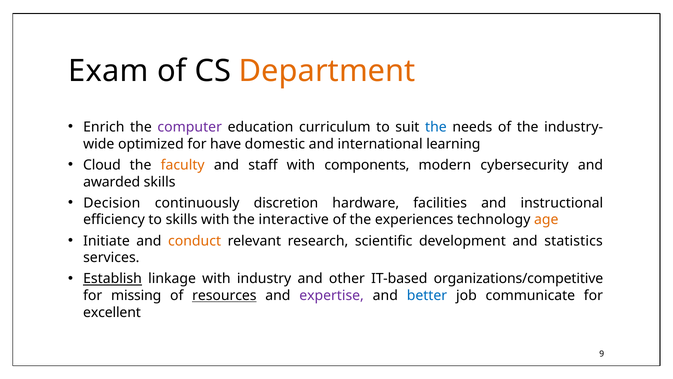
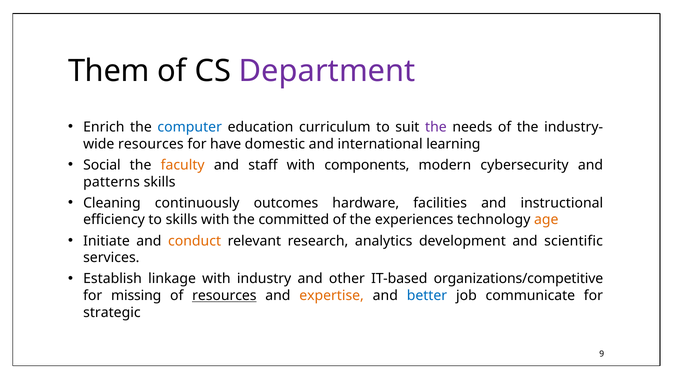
Exam: Exam -> Them (109, 71)
Department colour: orange -> purple (327, 71)
computer colour: purple -> blue (190, 127)
the colour: blue -> purple (436, 127)
optimized: optimized -> resources (151, 144)
Cloud: Cloud -> Social (102, 165)
awarded: awarded -> patterns (112, 182)
Decision: Decision -> Cleaning (112, 203)
discretion: discretion -> outcomes (286, 203)
interactive: interactive -> committed (294, 220)
scientific: scientific -> analytics (384, 241)
statistics: statistics -> scientific (574, 241)
Establish underline: present -> none (113, 278)
expertise colour: purple -> orange (332, 295)
excellent: excellent -> strategic (112, 312)
